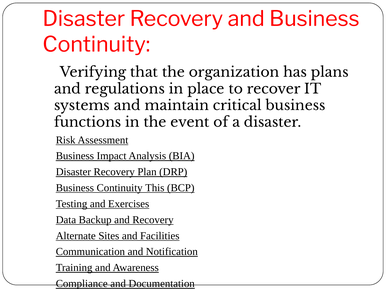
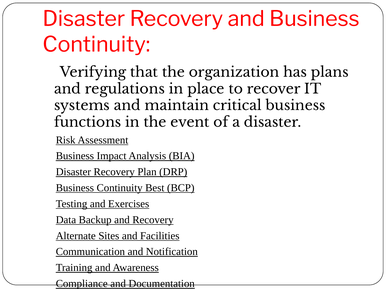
This: This -> Best (155, 188)
